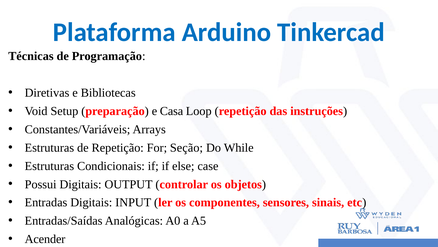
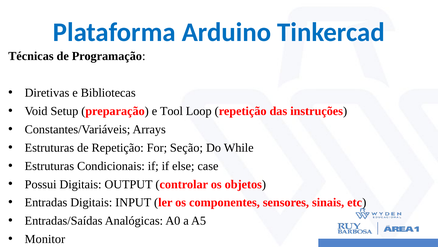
Casa: Casa -> Tool (171, 111)
Acender: Acender -> Monitor (45, 239)
